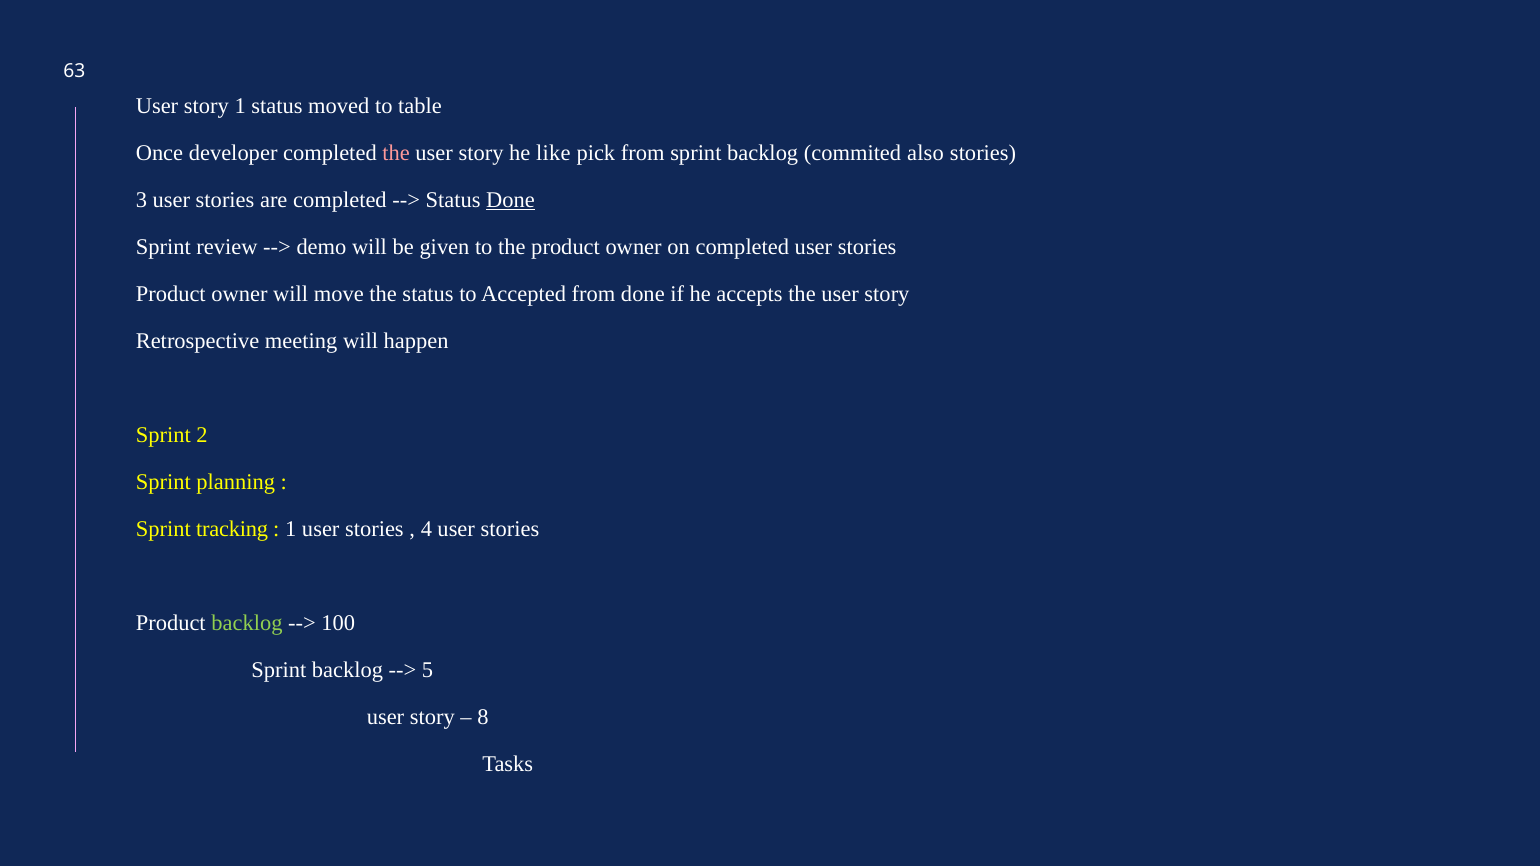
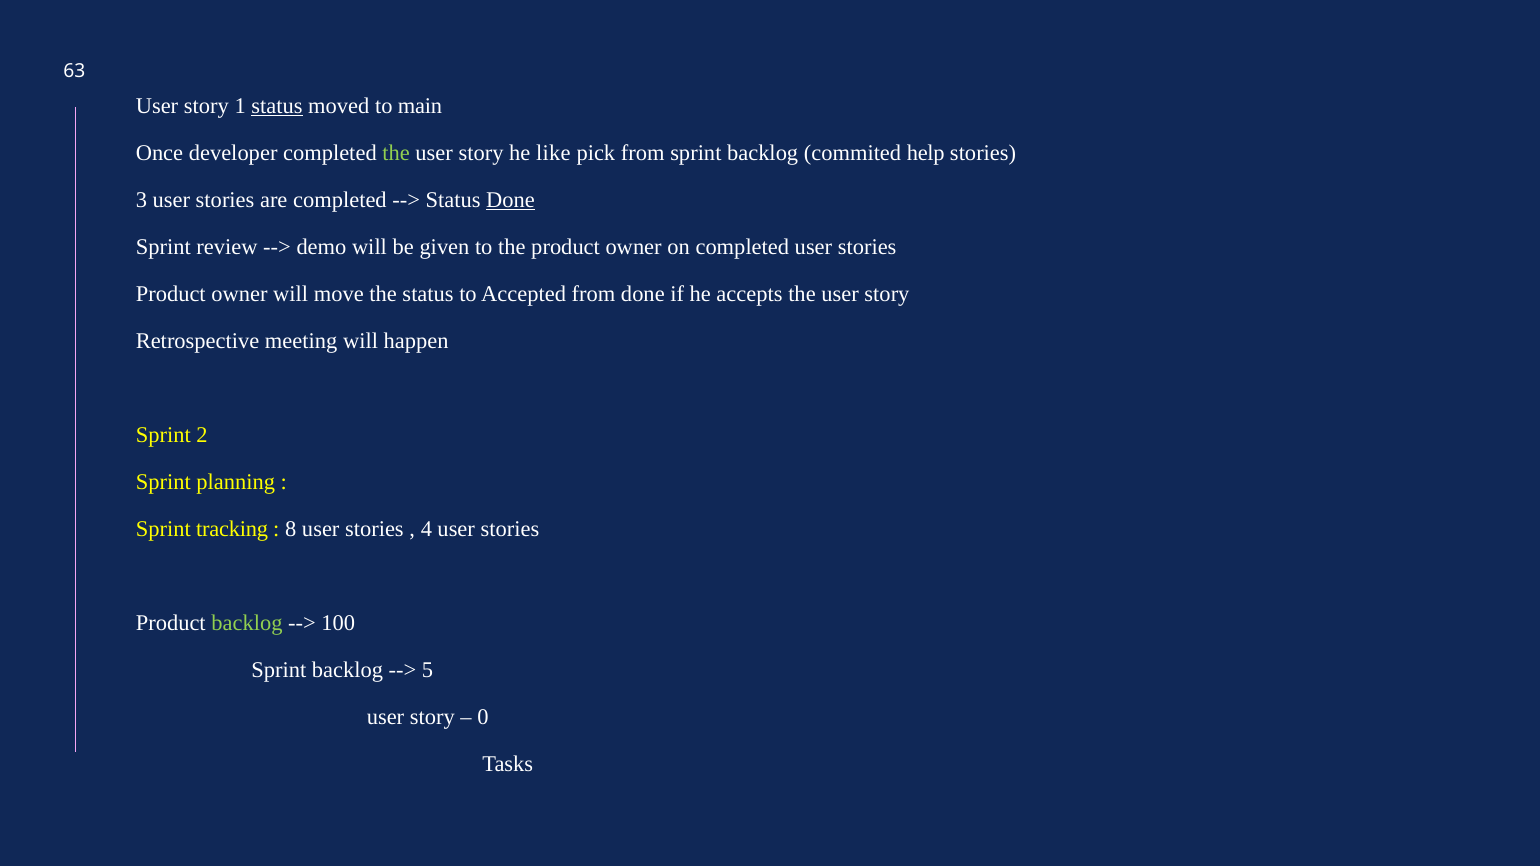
status underline: none -> present (277, 106)
table: table -> main (420, 106)
the colour: pink -> light green (396, 153)
also: also -> help (926, 153)
1: 1 -> 8 (291, 529)
8: 8 -> 0 (483, 717)
